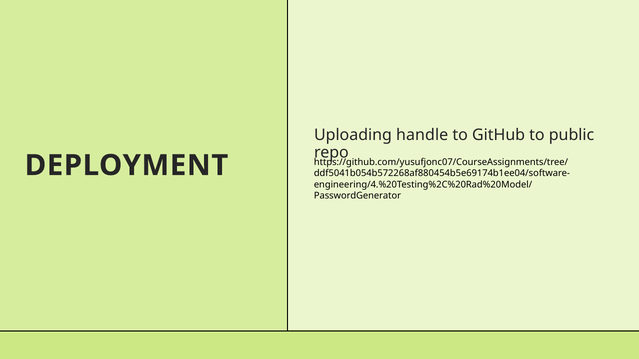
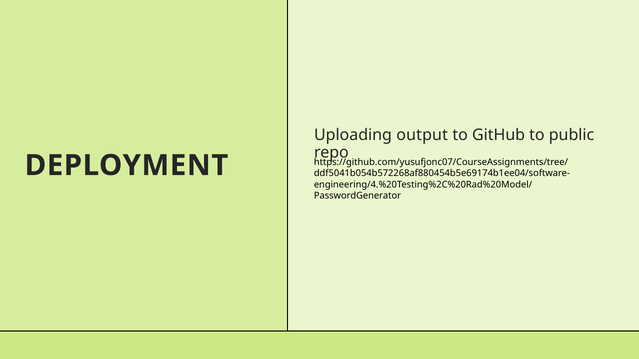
handle: handle -> output (422, 135)
